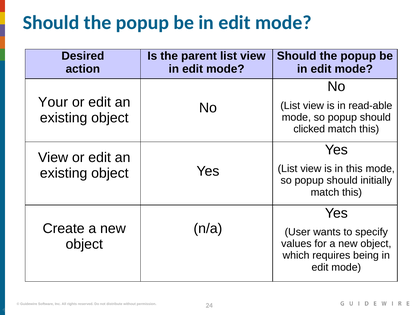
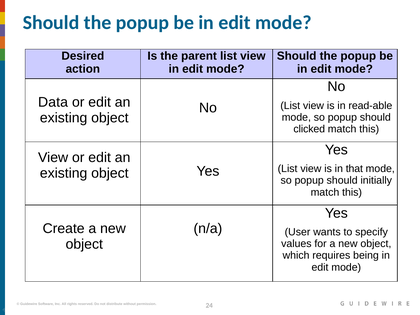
Your: Your -> Data (53, 102)
in this: this -> that (354, 169)
